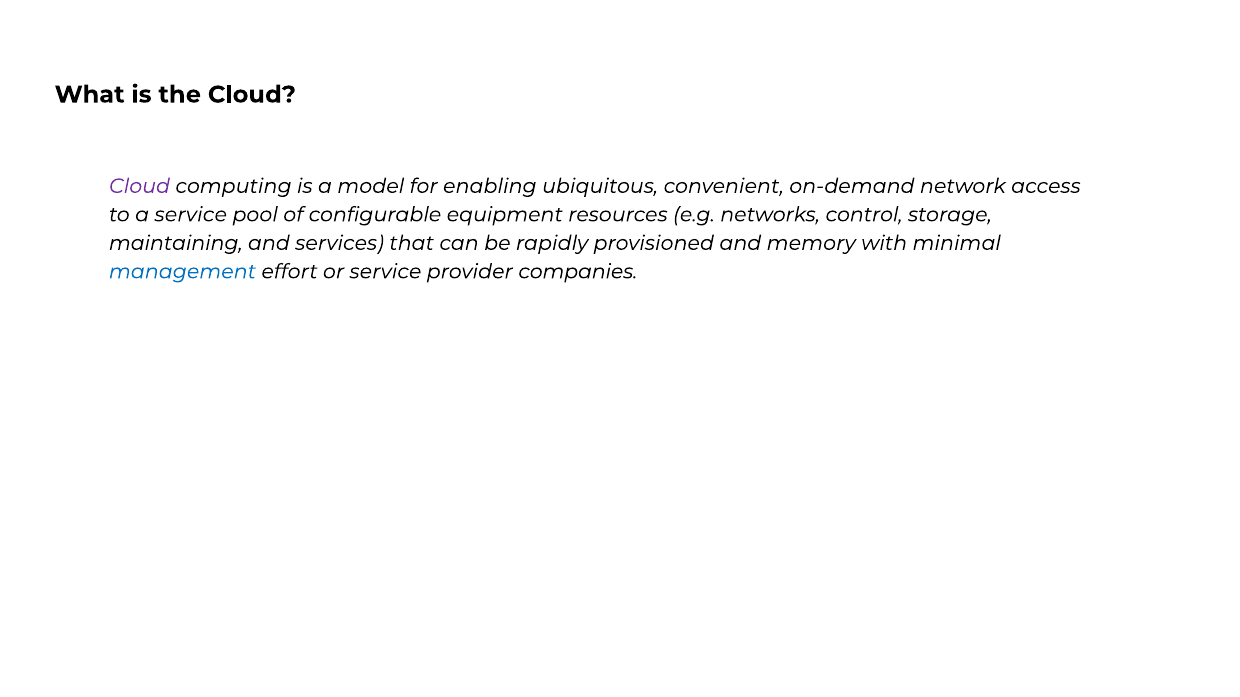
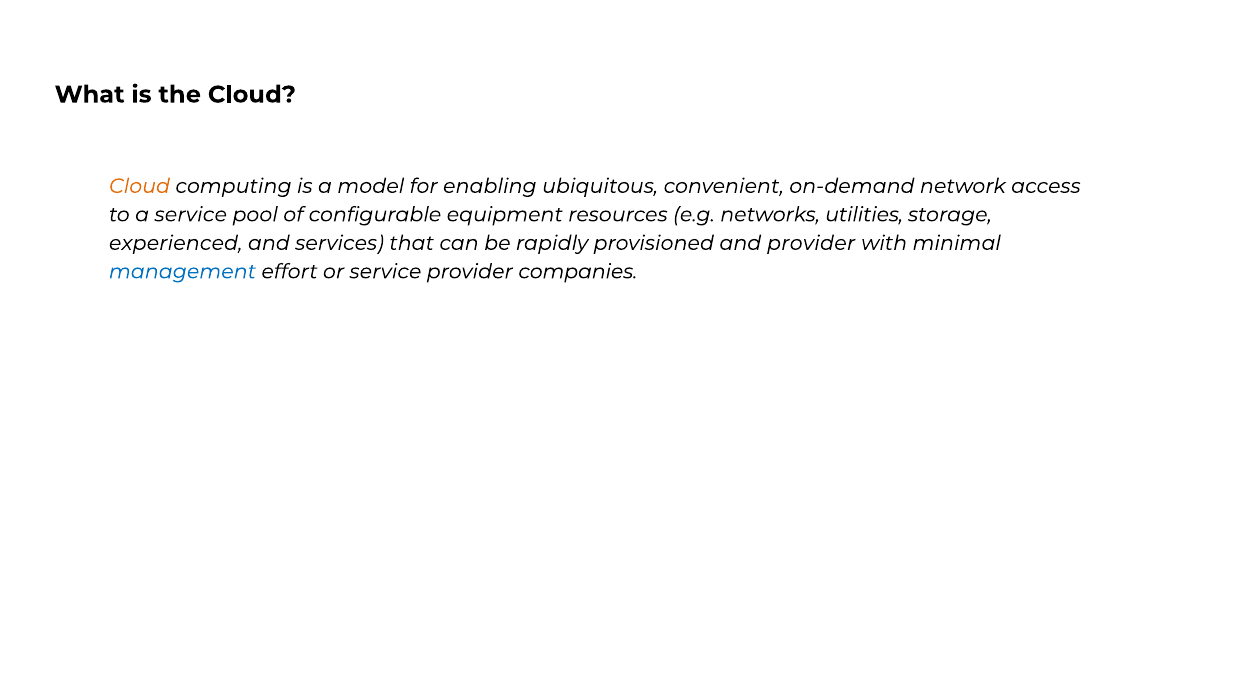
Cloud colour: purple -> orange (139, 186)
control: control -> utilities (864, 215)
maintaining: maintaining -> experienced (176, 243)
and memory: memory -> provider (811, 243)
